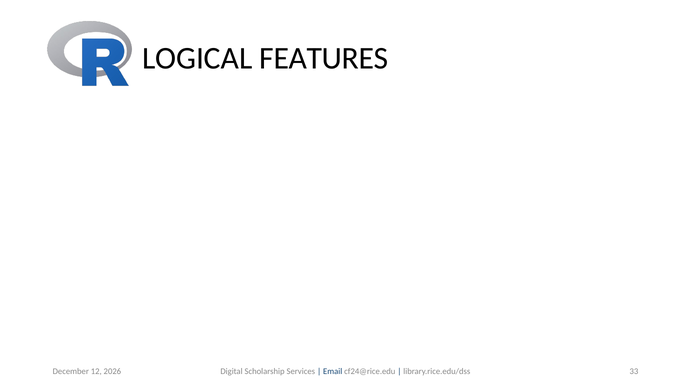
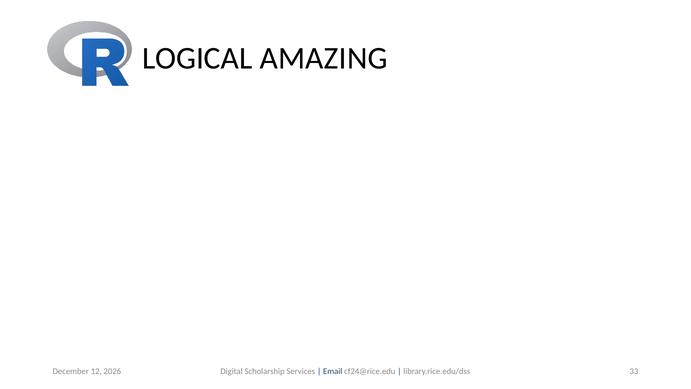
FEATURES: FEATURES -> AMAZING (324, 58)
